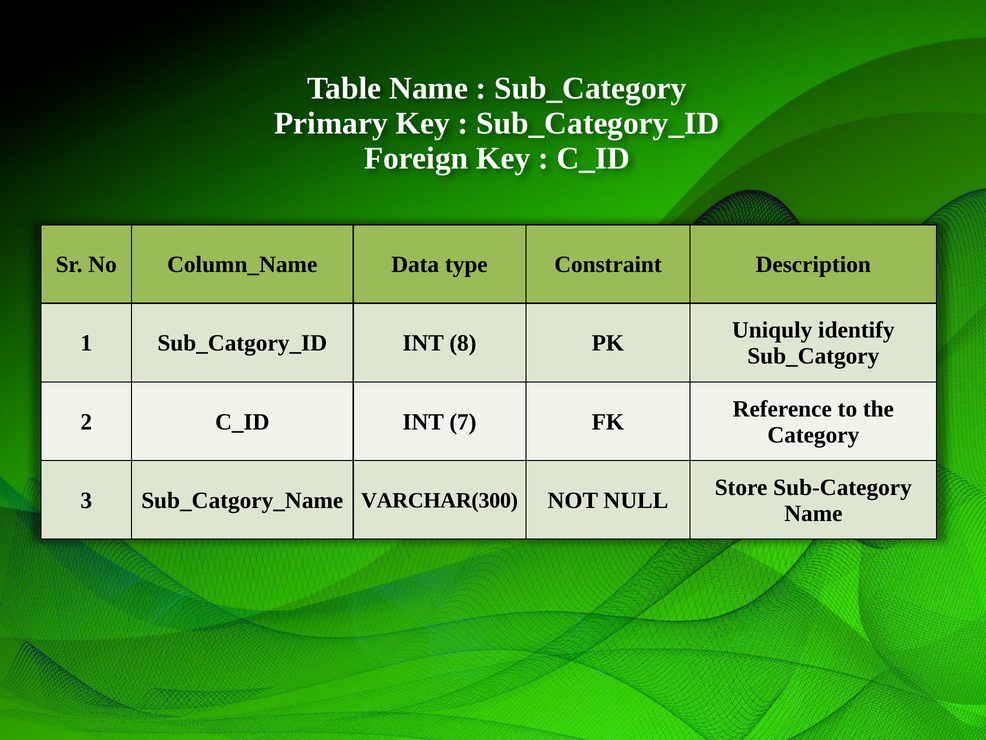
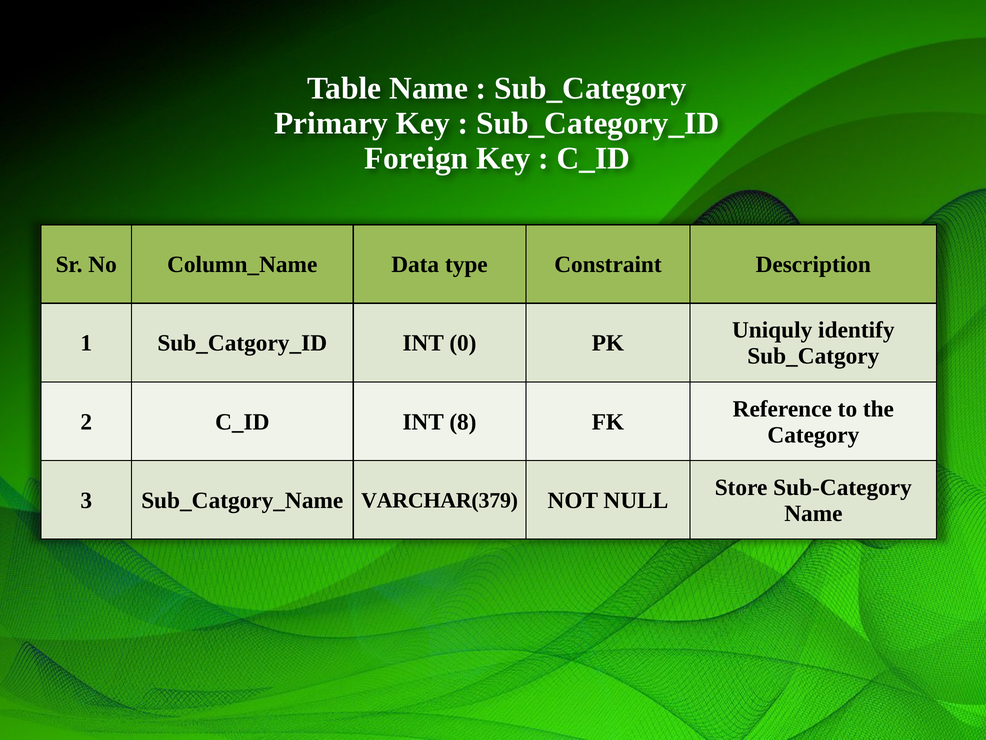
8: 8 -> 0 (463, 343)
7: 7 -> 8 (463, 422)
VARCHAR(300: VARCHAR(300 -> VARCHAR(379 (440, 500)
